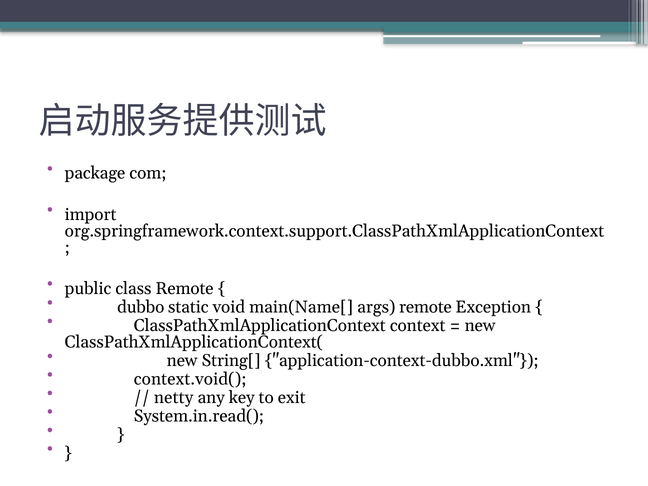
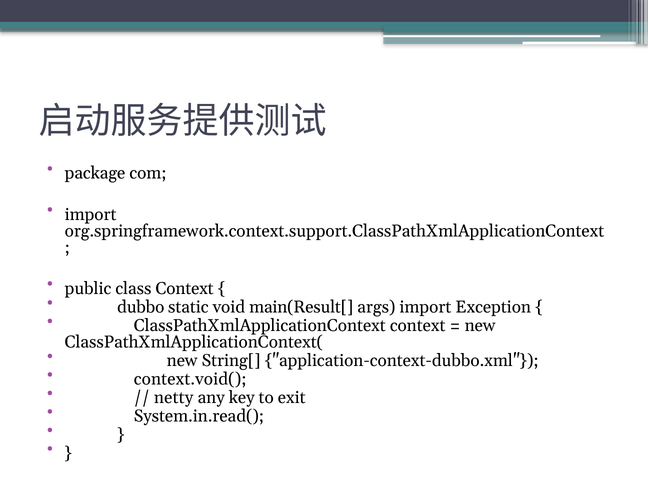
class Remote: Remote -> Context (185, 289)
main(Name[: main(Name[ -> main(Result[ (301, 307)
args remote: remote -> import (425, 307)
